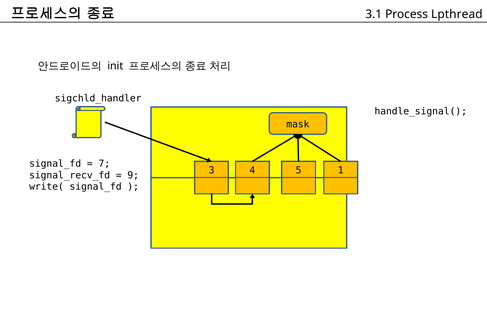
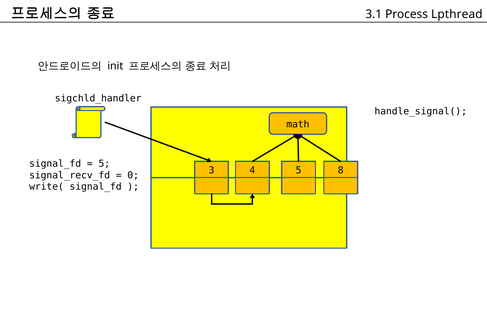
mask: mask -> math (298, 124)
7: 7 -> 5 (104, 164)
1: 1 -> 8 (341, 170)
9: 9 -> 0 (133, 175)
